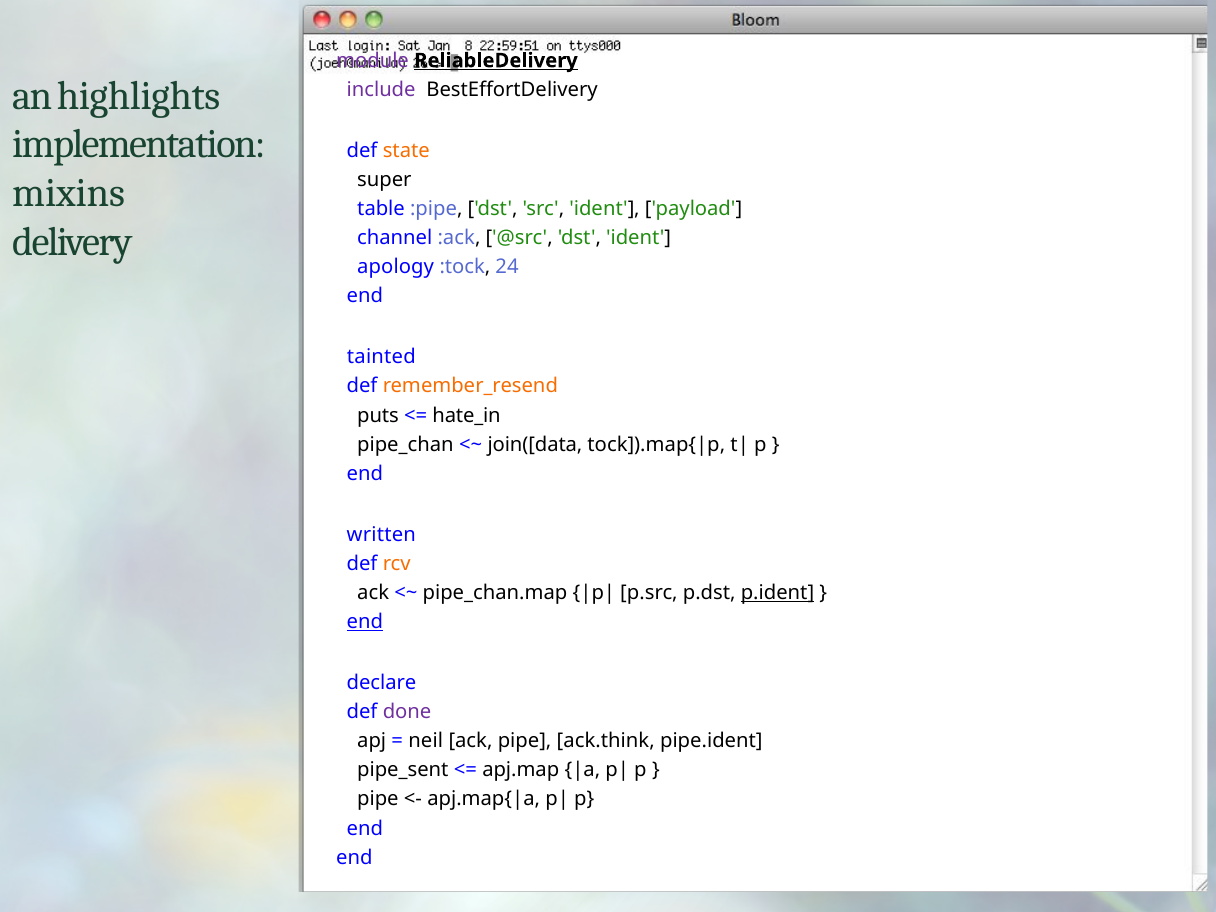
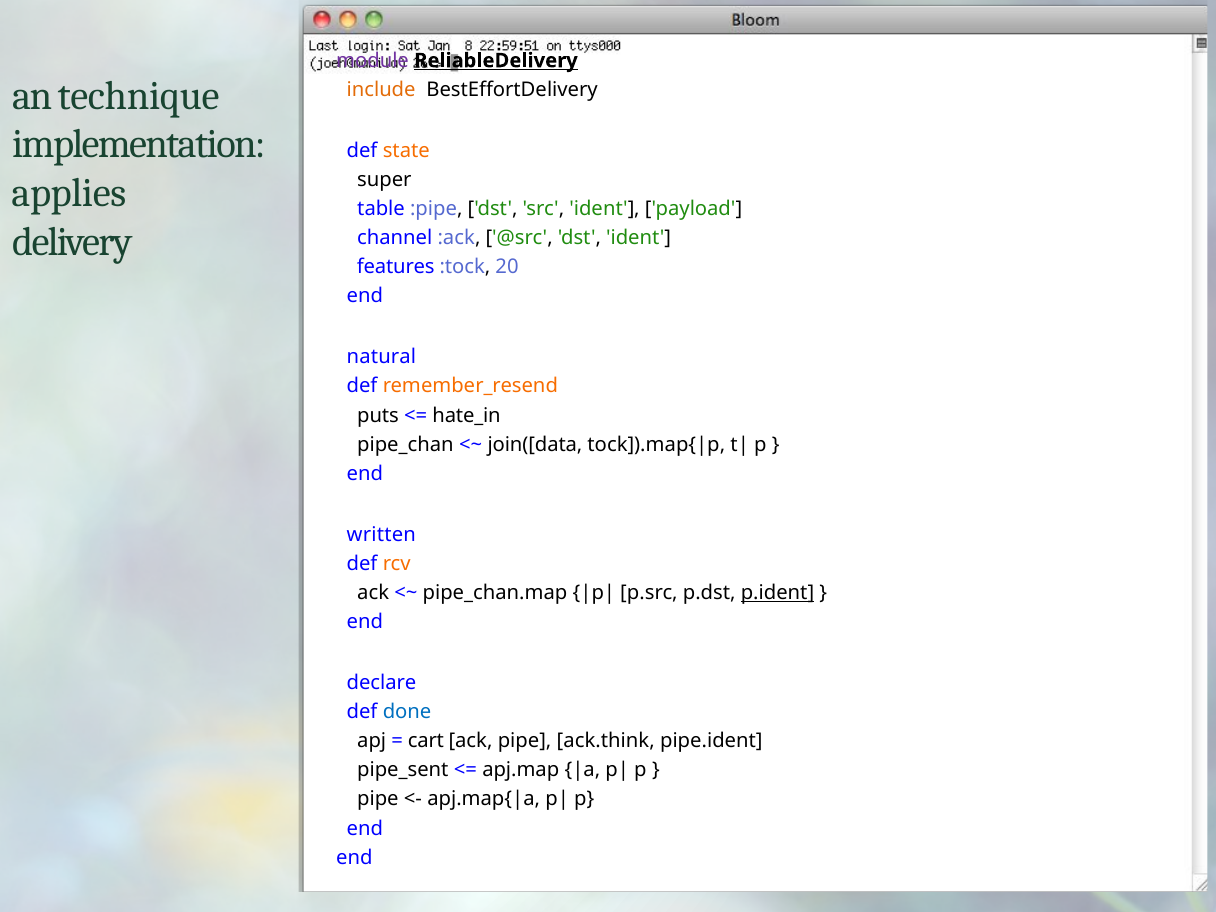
highlights: highlights -> technique (139, 96)
include colour: purple -> orange (381, 90)
mixins: mixins -> applies (69, 193)
apology: apology -> features (396, 267)
24: 24 -> 20 (507, 267)
tainted: tainted -> natural (381, 357)
end underline: present -> none (365, 622)
done colour: purple -> blue (407, 712)
neil: neil -> cart (426, 741)
